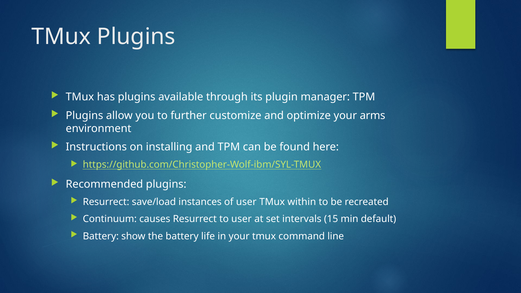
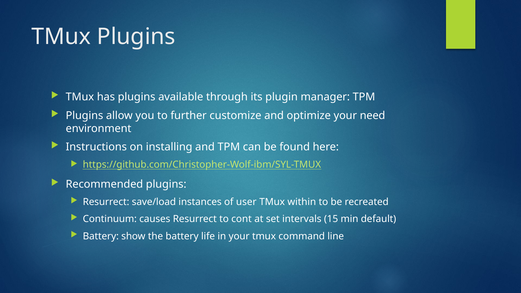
arms: arms -> need (373, 115)
to user: user -> cont (241, 219)
